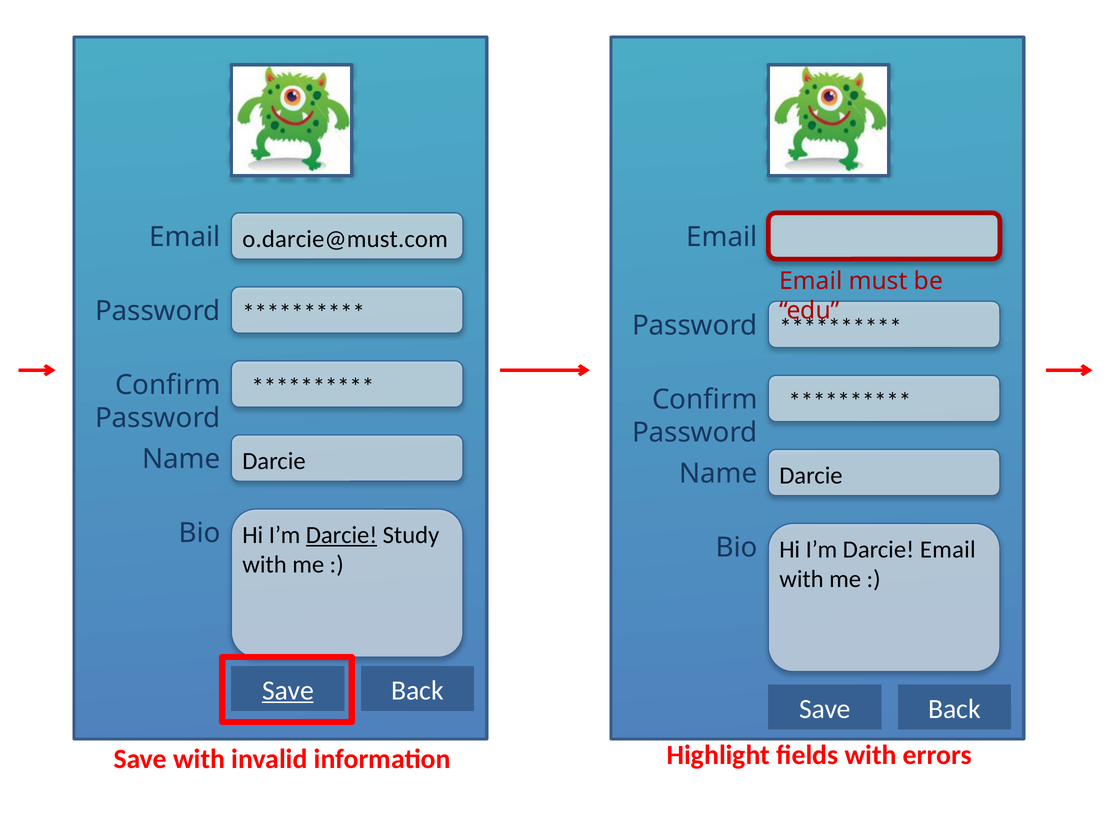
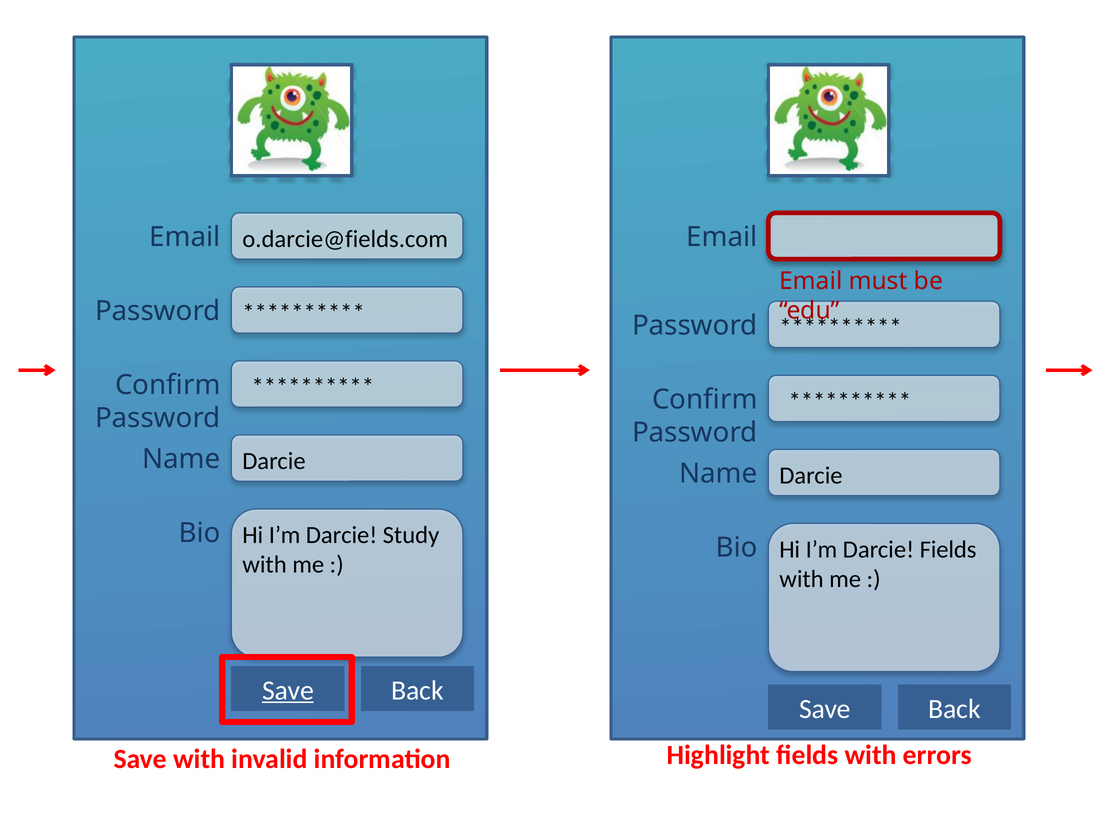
o.darcie@must.com: o.darcie@must.com -> o.darcie@fields.com (345, 239)
Darcie underline: present -> none (342, 535)
Darcie Email: Email -> Fields (948, 550)
